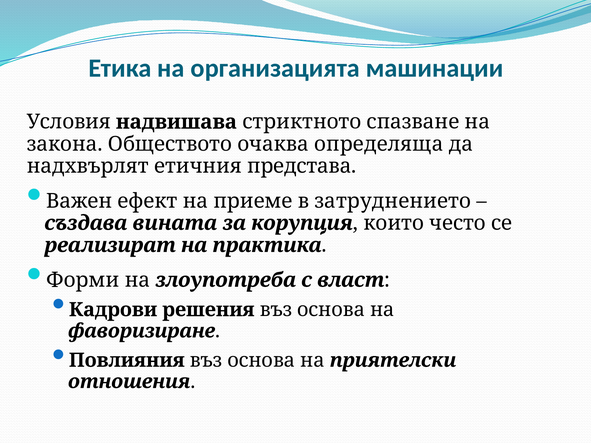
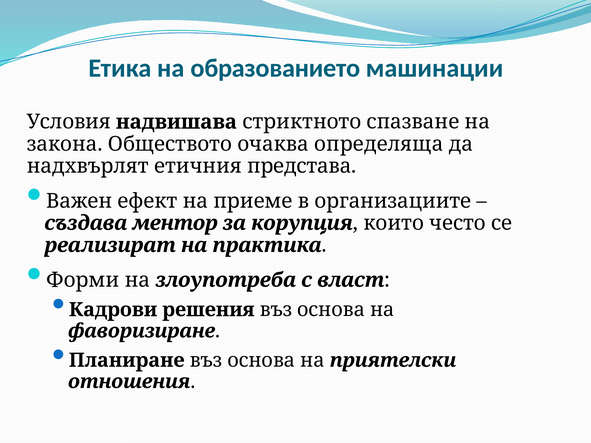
организацията: организацията -> образованието (275, 68)
затруднението: затруднението -> организациите (393, 201)
вината: вината -> ментор (175, 223)
Повлияния: Повлияния -> Планиране (127, 360)
